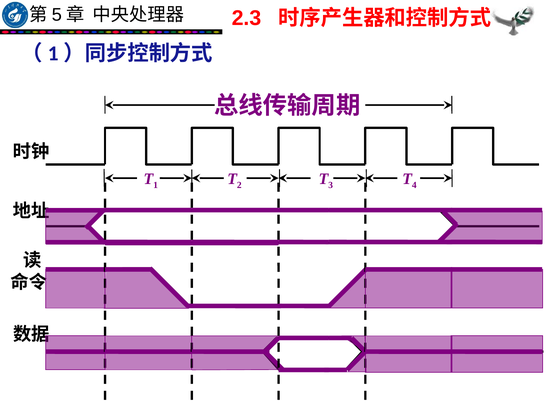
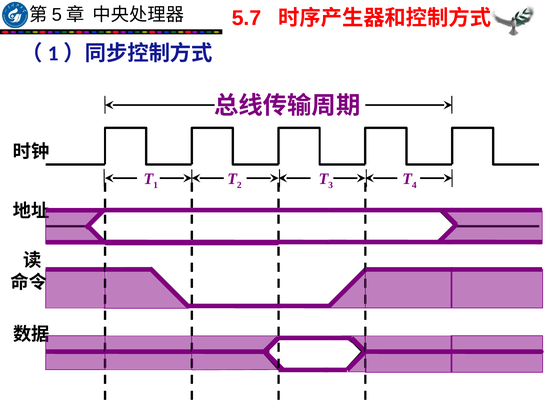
2.3: 2.3 -> 5.7 (247, 18)
